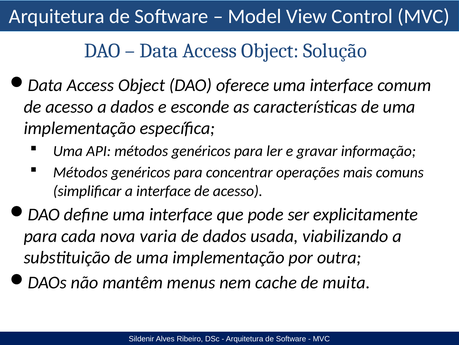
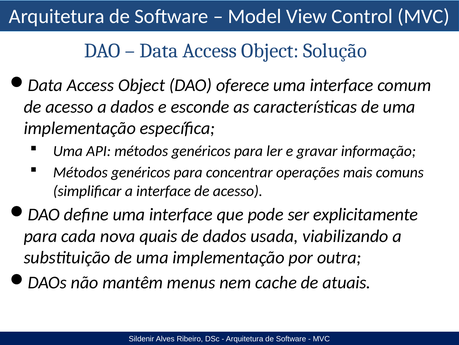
varia: varia -> quais (158, 236)
muita: muita -> atuais (347, 282)
